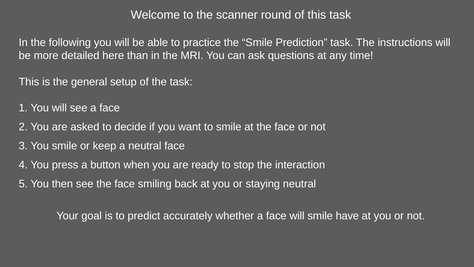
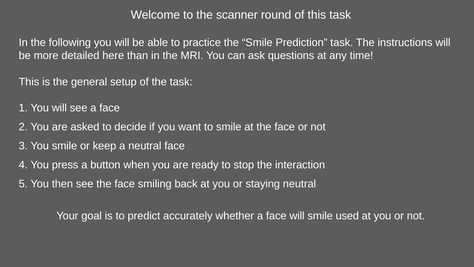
have: have -> used (347, 215)
